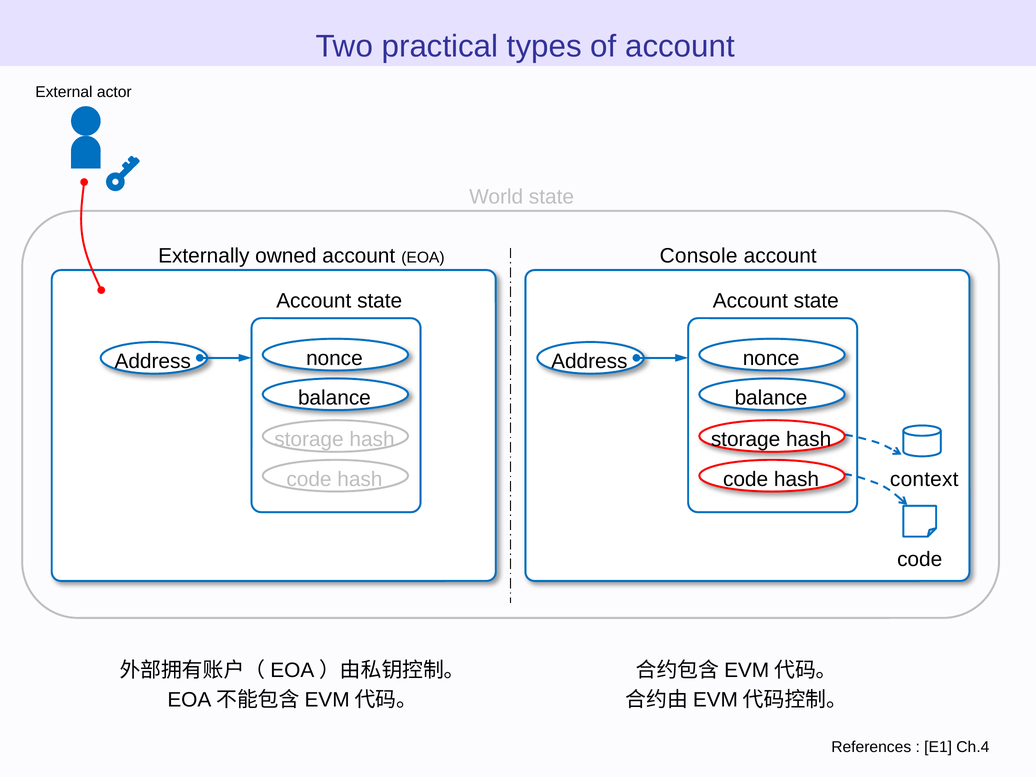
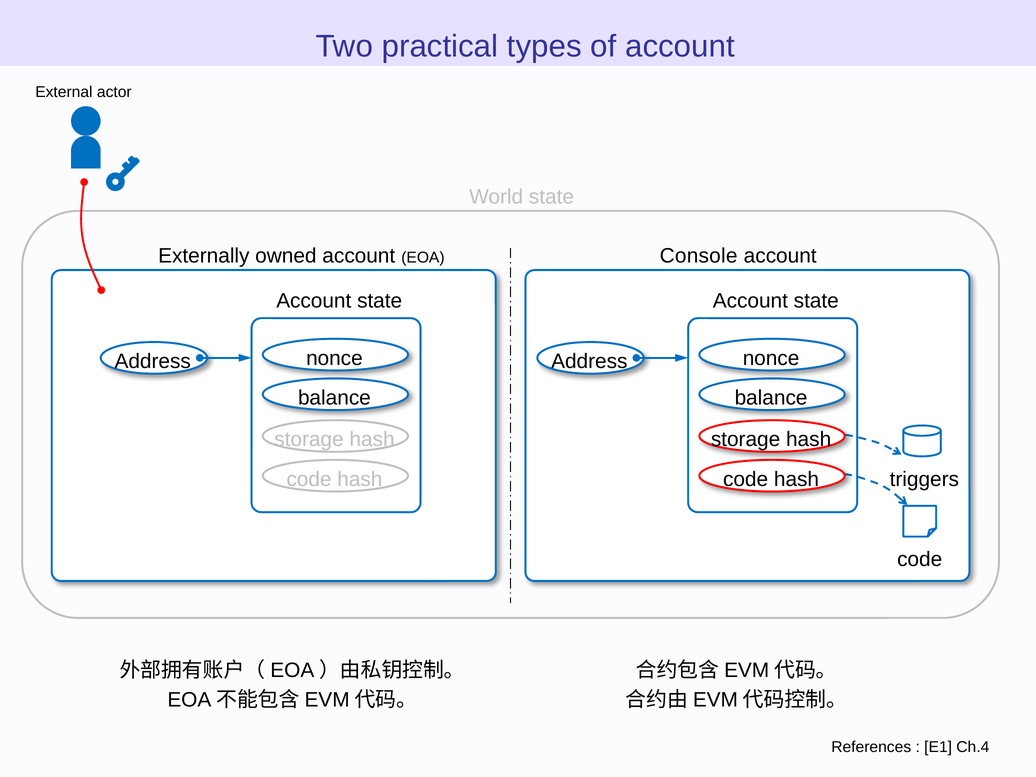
context: context -> triggers (924, 479)
